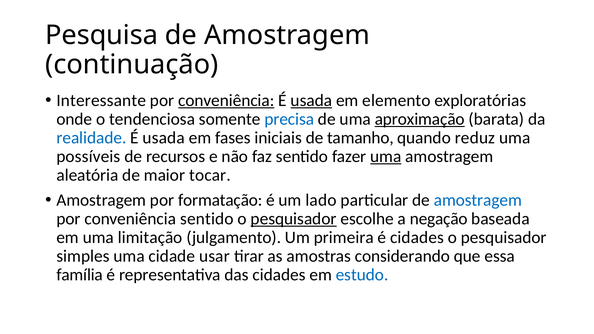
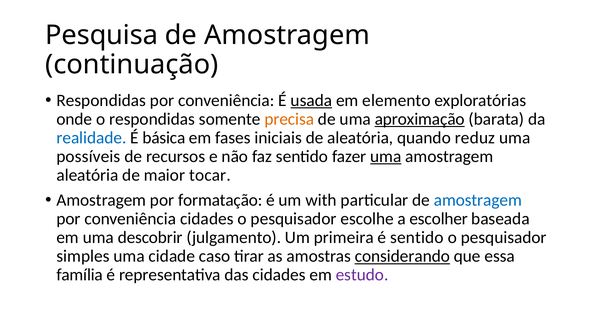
Interessante: Interessante -> Respondidas (101, 100)
conveniência underline: present -> none (226, 100)
o tendenciosa: tendenciosa -> respondidas (152, 119)
precisa colour: blue -> orange (289, 119)
usada: usada -> básica (164, 138)
de tamanho: tamanho -> aleatória (360, 138)
lado: lado -> with (321, 200)
conveniência sentido: sentido -> cidades (207, 219)
pesquisador underline: present -> none (294, 219)
negação: negação -> escolher (439, 219)
limitação: limitação -> descobrir (150, 238)
é cidades: cidades -> sentido (417, 238)
usar: usar -> caso (215, 256)
considerando underline: none -> present (402, 256)
estudo colour: blue -> purple (362, 275)
